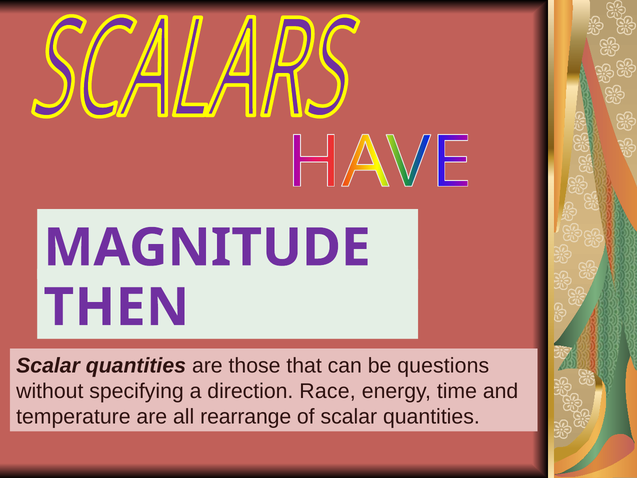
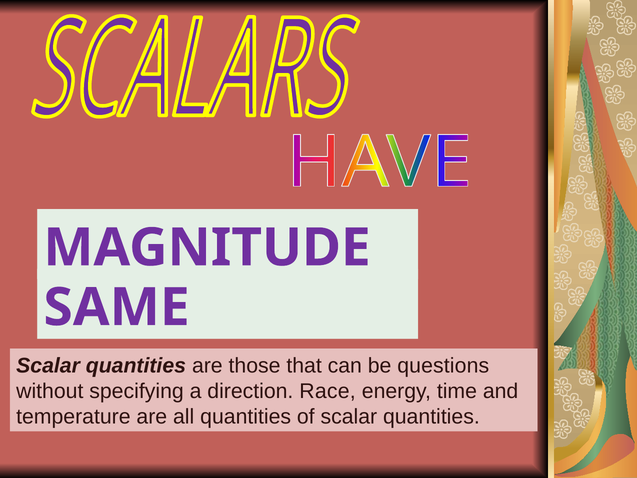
THEN: THEN -> SAME (117, 307)
all rearrange: rearrange -> quantities (246, 417)
